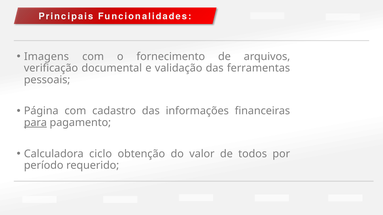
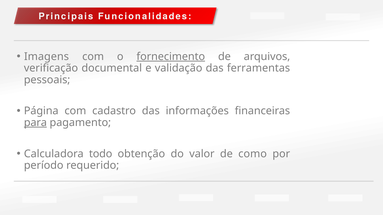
fornecimento underline: none -> present (171, 57)
ciclo: ciclo -> todo (101, 154)
todos: todos -> como (253, 154)
